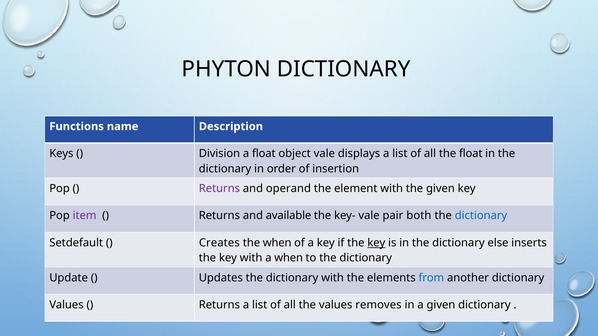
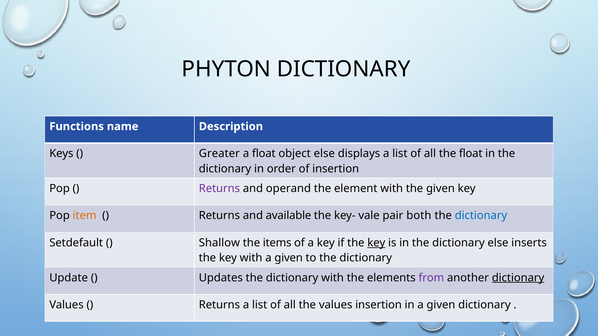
Division: Division -> Greater (219, 154)
object vale: vale -> else (324, 154)
item colour: purple -> orange (85, 216)
Creates: Creates -> Shallow (219, 243)
the when: when -> items (277, 243)
with a when: when -> given (289, 258)
from colour: blue -> purple (431, 278)
dictionary underline: none -> present (518, 278)
values removes: removes -> insertion (379, 305)
